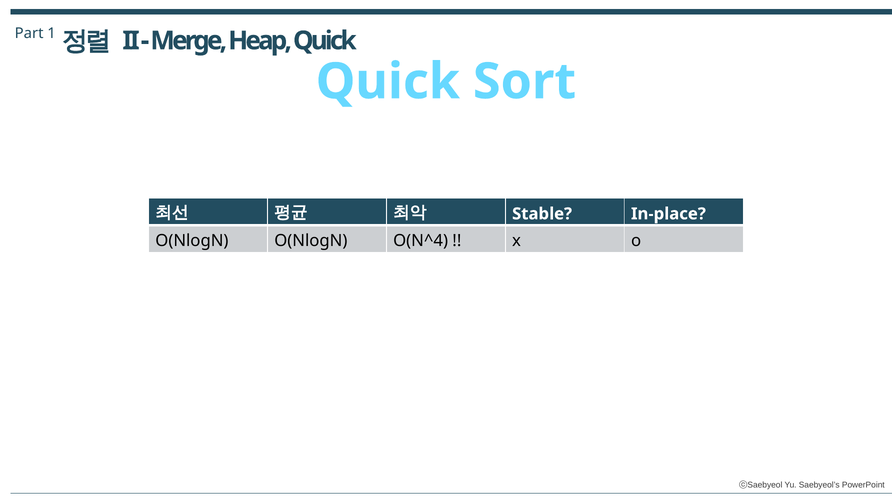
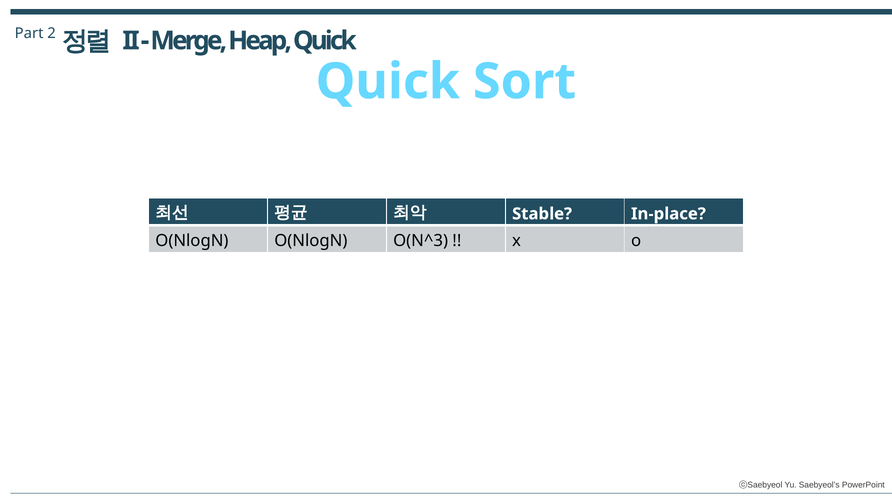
1: 1 -> 2 (52, 33)
O(N^4: O(N^4 -> O(N^3 (421, 241)
